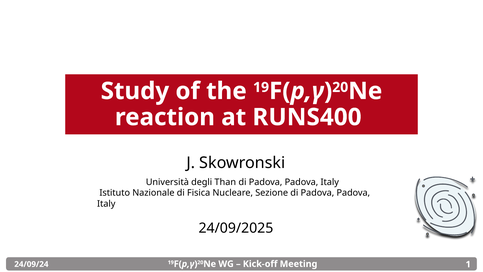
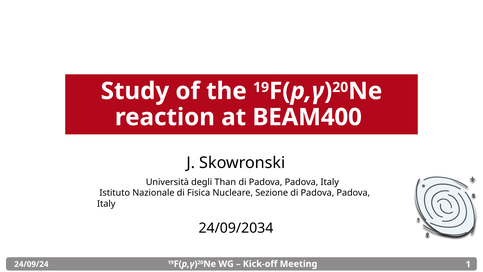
RUNS400: RUNS400 -> BEAM400 (307, 117)
24/09/2025: 24/09/2025 -> 24/09/2034 (236, 228)
